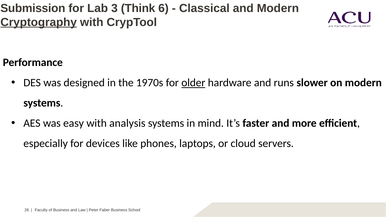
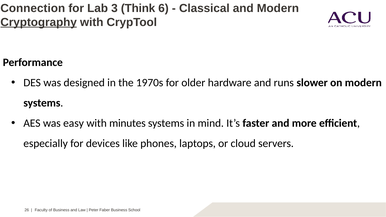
Submission: Submission -> Connection (33, 8)
older underline: present -> none (193, 83)
analysis: analysis -> minutes (127, 123)
